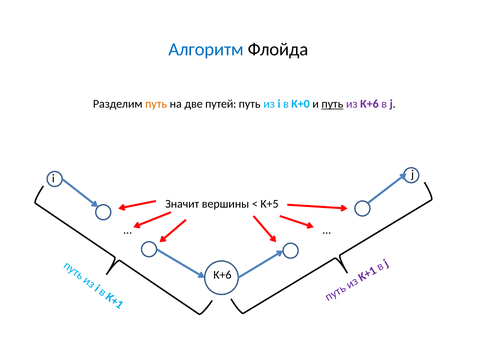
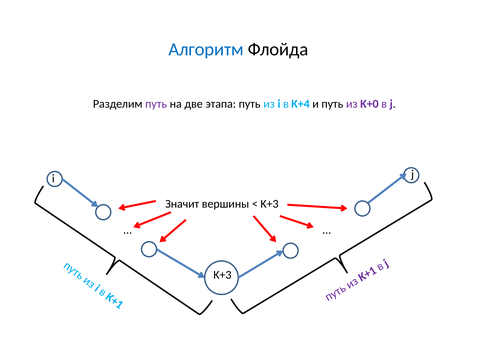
путь colour: orange -> purple (156, 104)
путей: путей -> этапа (221, 104)
K+0: K+0 -> K+4 (301, 104)
путь underline: present -> none (332, 104)
из K+6: K+6 -> K+0 (369, 104)
K+5: K+5 -> K+3 (270, 204)
K+6: K+6 -> K+3 (222, 276)
